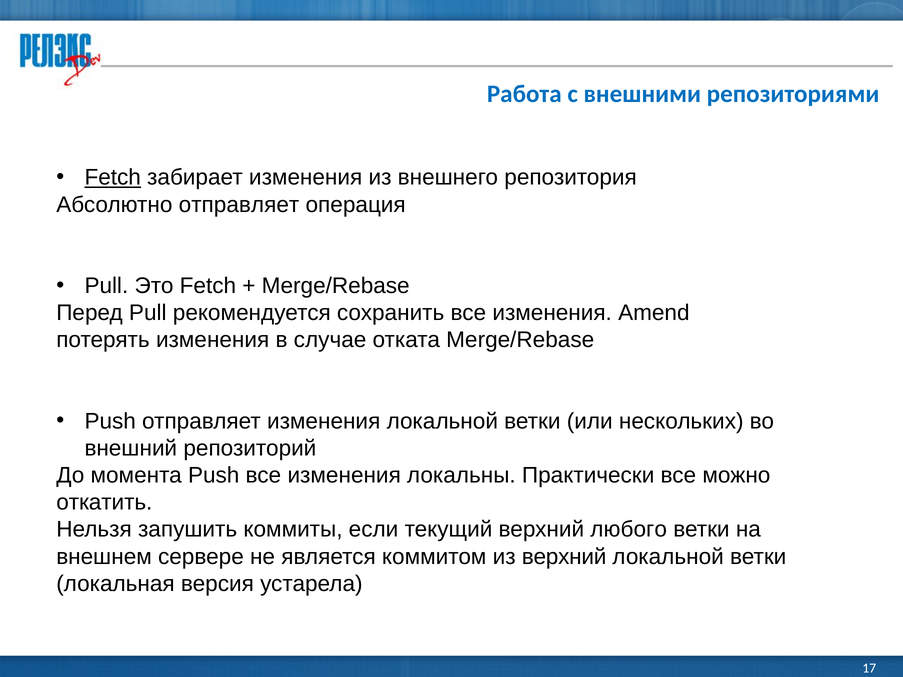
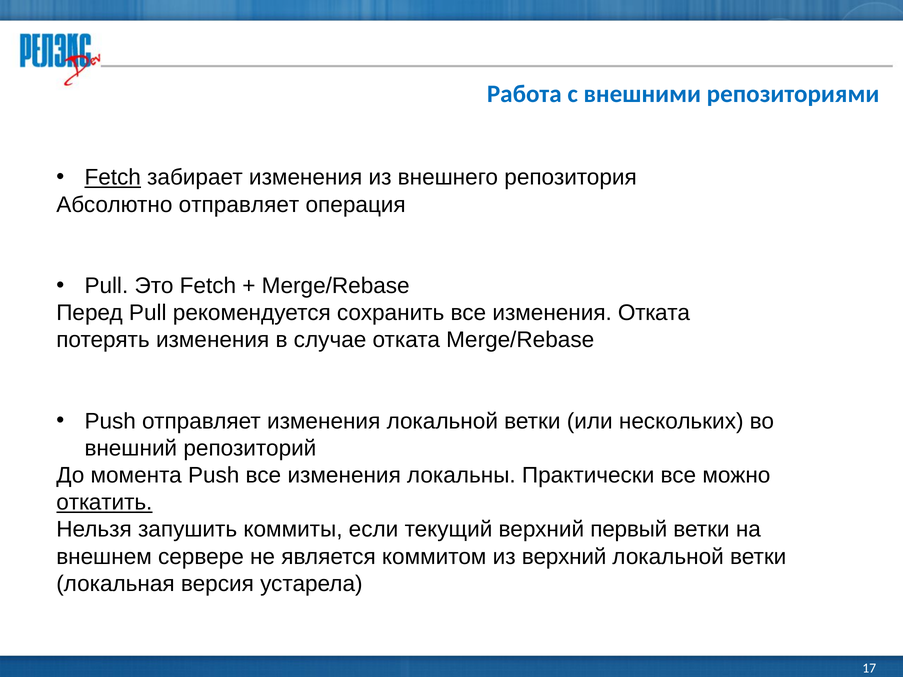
изменения Amend: Amend -> Отката (654, 313)
откатить underline: none -> present (104, 503)
любого: любого -> первый (629, 530)
